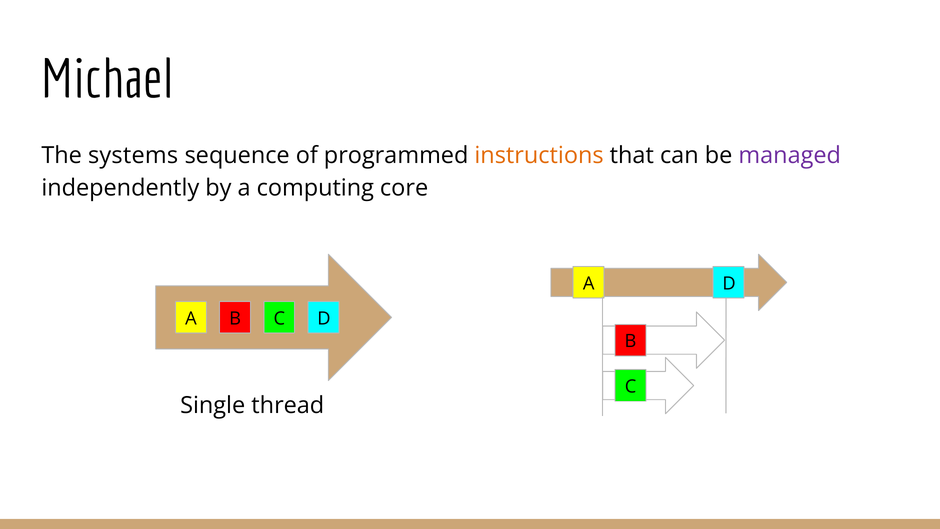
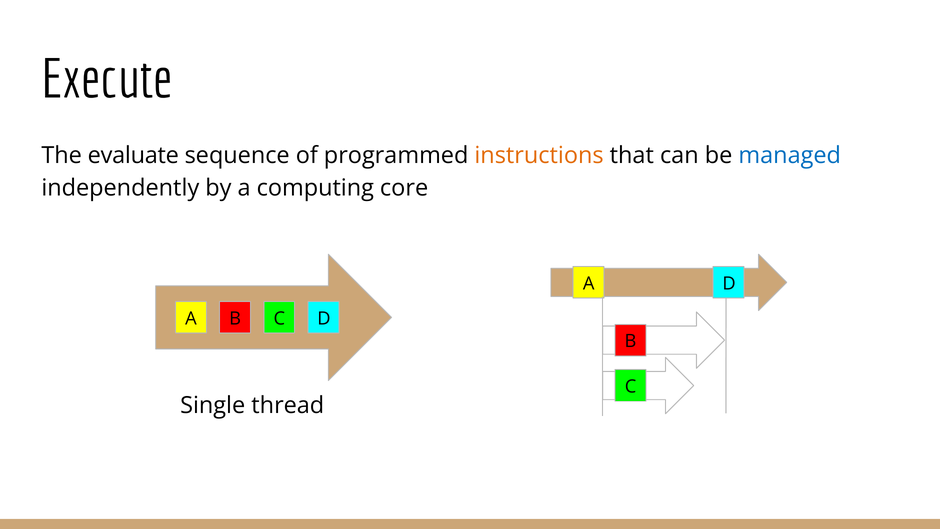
Michael: Michael -> Execute (107, 79)
systems: systems -> evaluate (133, 155)
managed colour: purple -> blue (790, 155)
